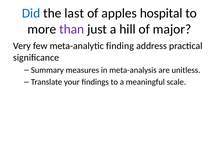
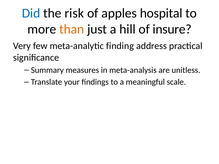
last: last -> risk (74, 13)
than colour: purple -> orange (72, 29)
major: major -> insure (172, 29)
